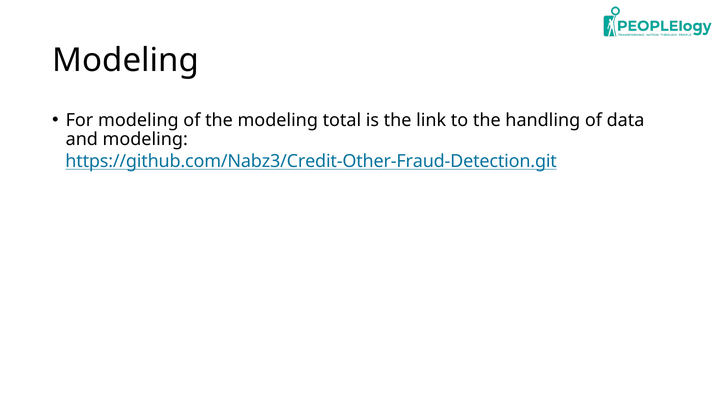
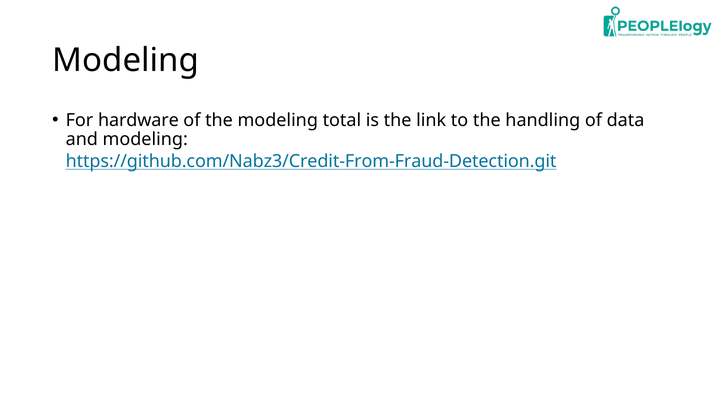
For modeling: modeling -> hardware (138, 120)
https://github.com/Nabz3/Credit-Other-Fraud-Detection.git: https://github.com/Nabz3/Credit-Other-Fraud-Detection.git -> https://github.com/Nabz3/Credit-From-Fraud-Detection.git (311, 161)
